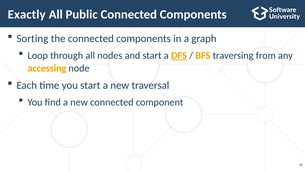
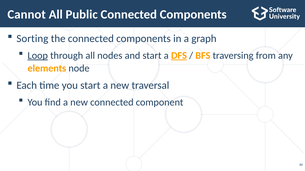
Exactly: Exactly -> Cannot (27, 14)
Loop underline: none -> present (38, 56)
accessing: accessing -> elements (47, 68)
